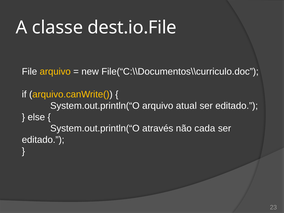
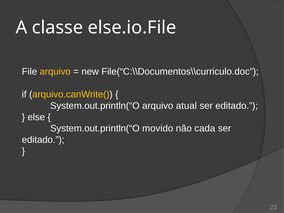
dest.io.File: dest.io.File -> else.io.File (132, 28)
através: através -> movido (158, 128)
